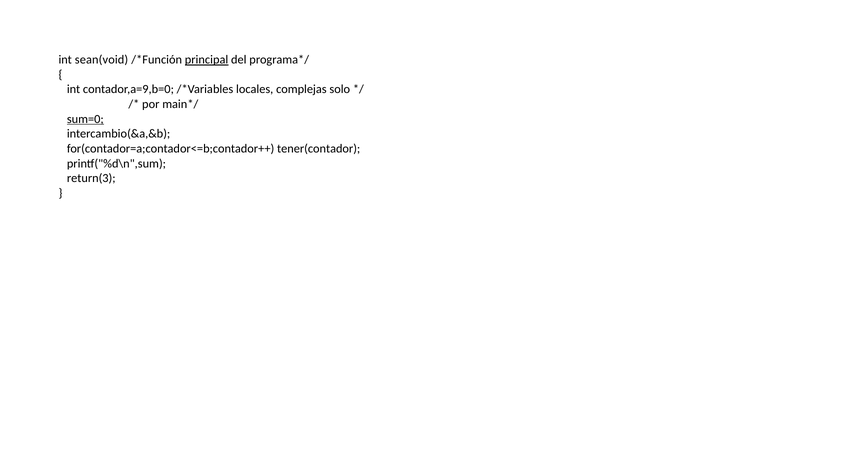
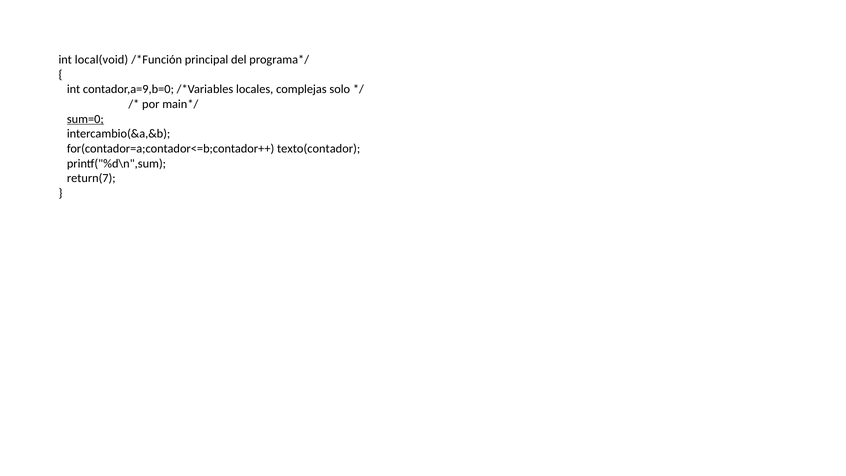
sean(void: sean(void -> local(void (102, 60)
principal underline: present -> none (207, 60)
tener(contador: tener(contador -> texto(contador (319, 149)
return(3: return(3 -> return(7 (91, 178)
